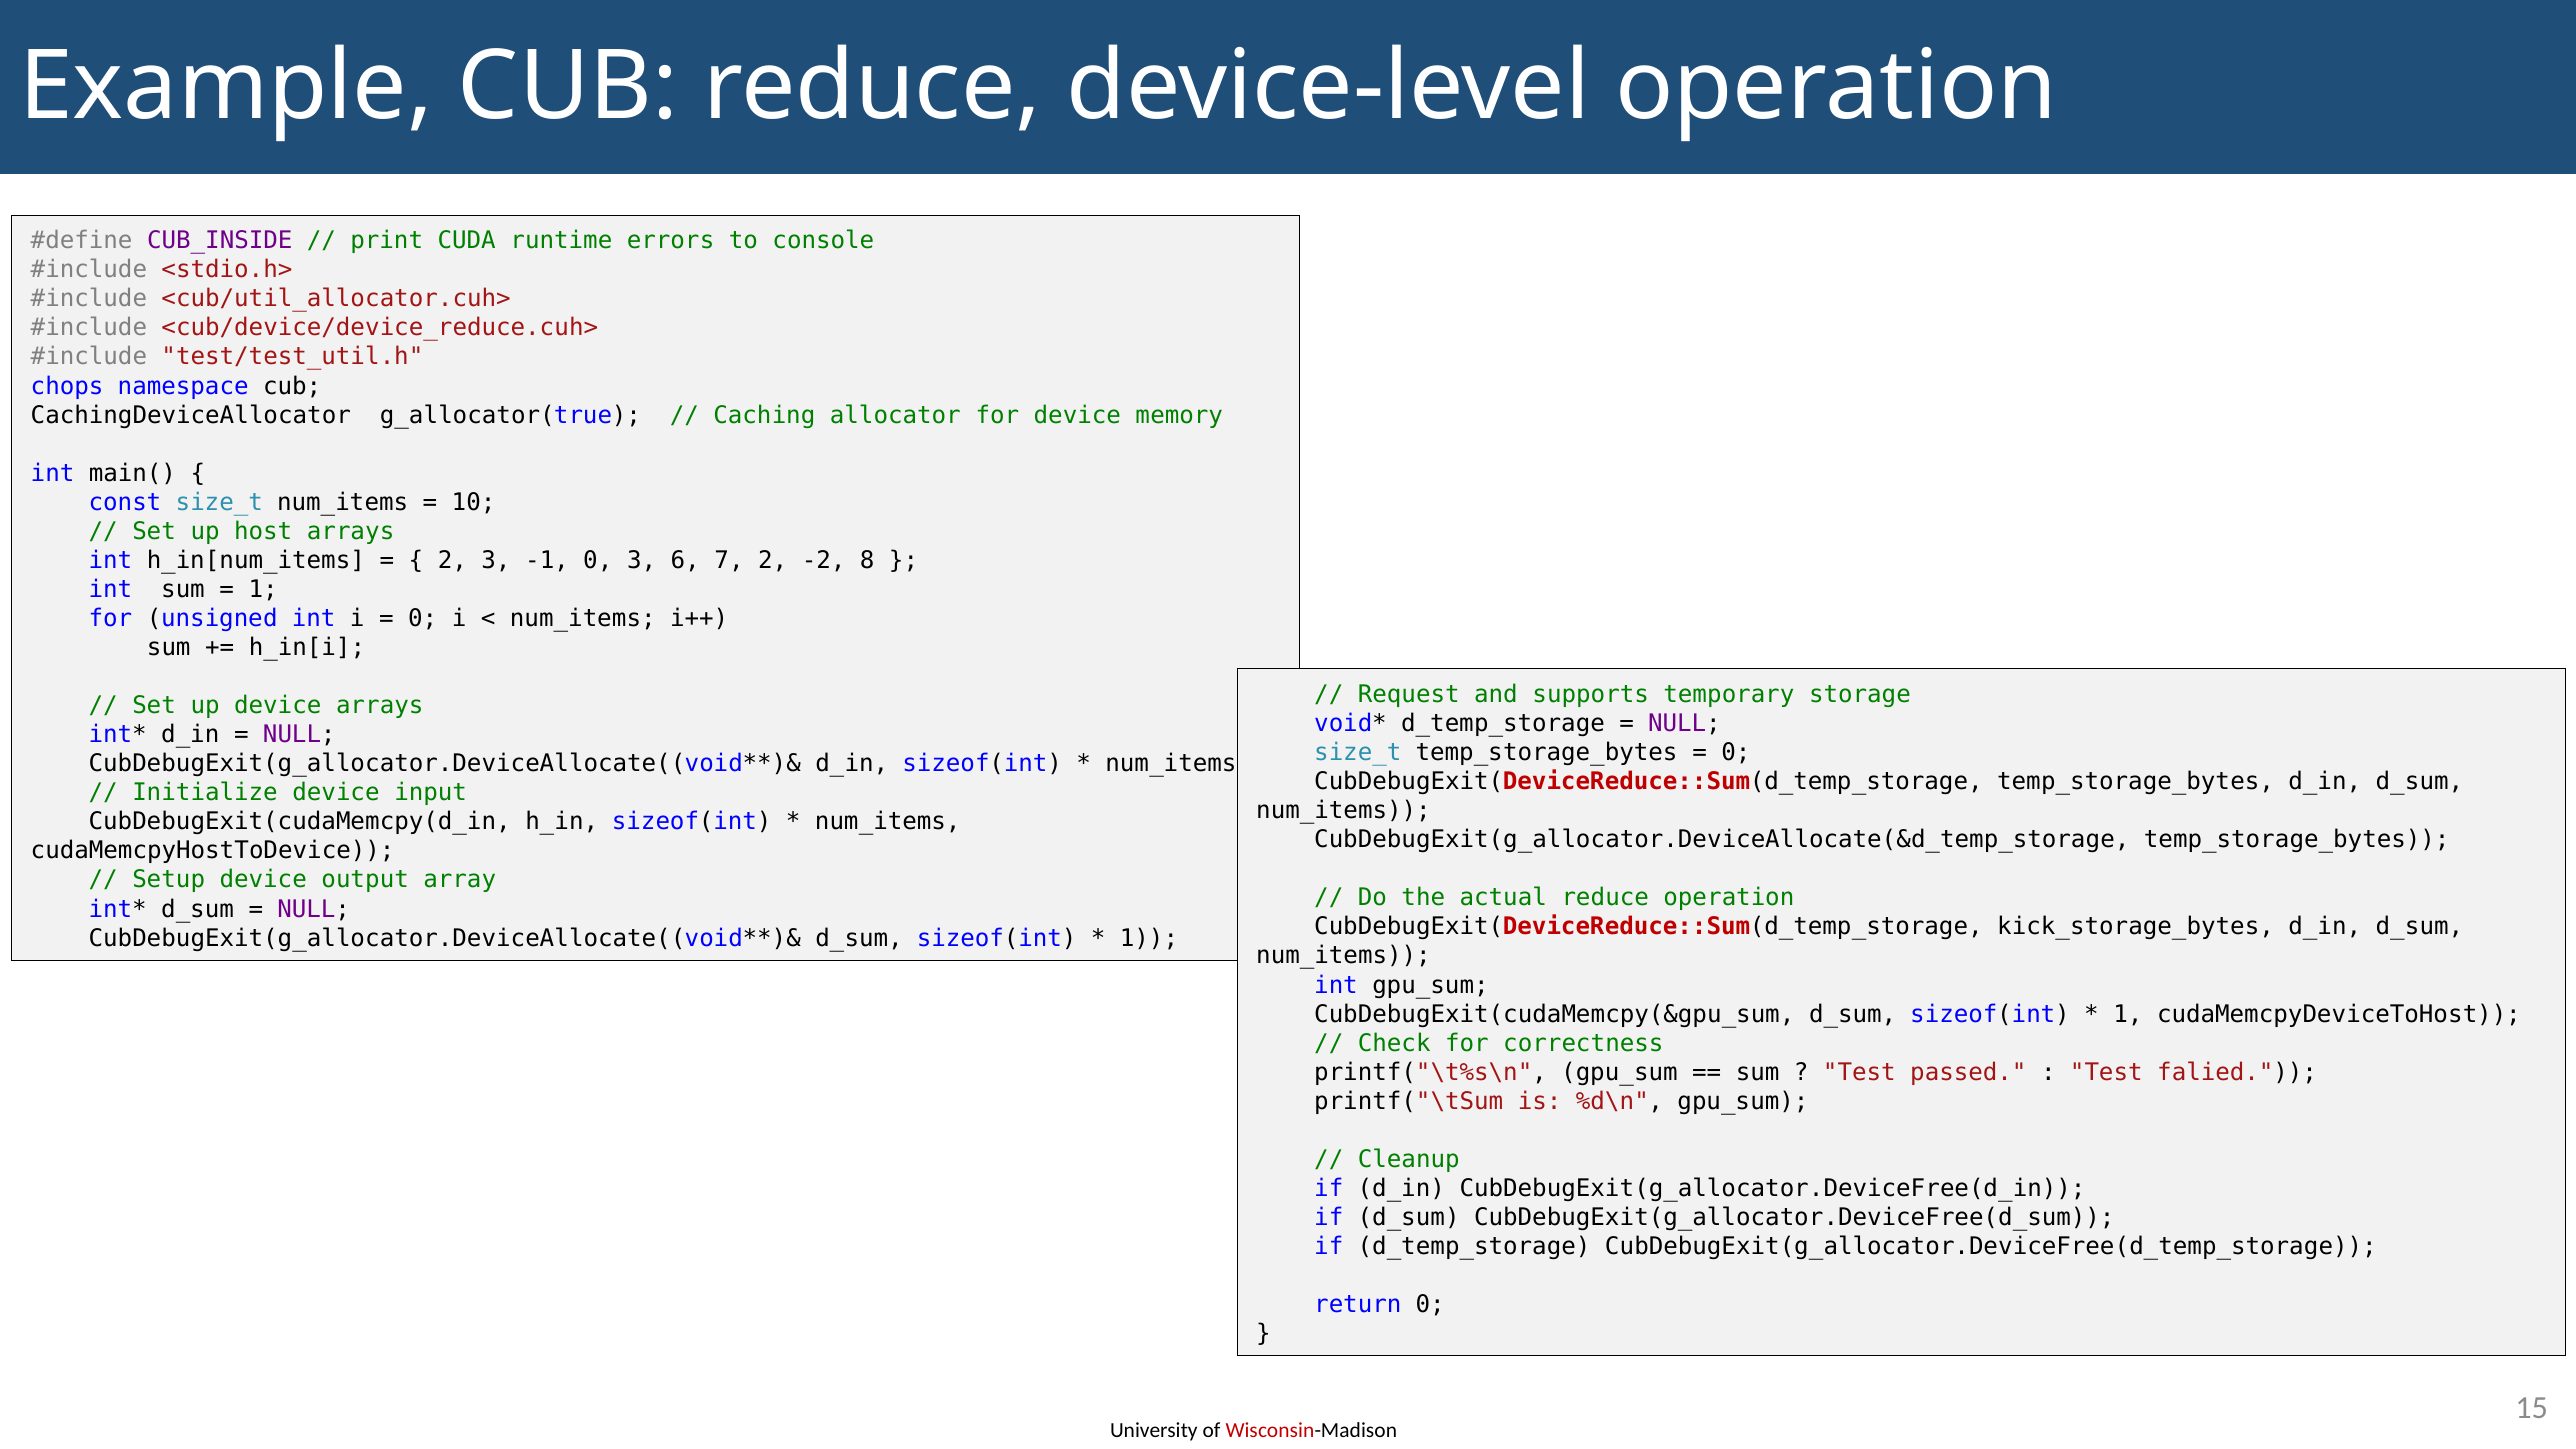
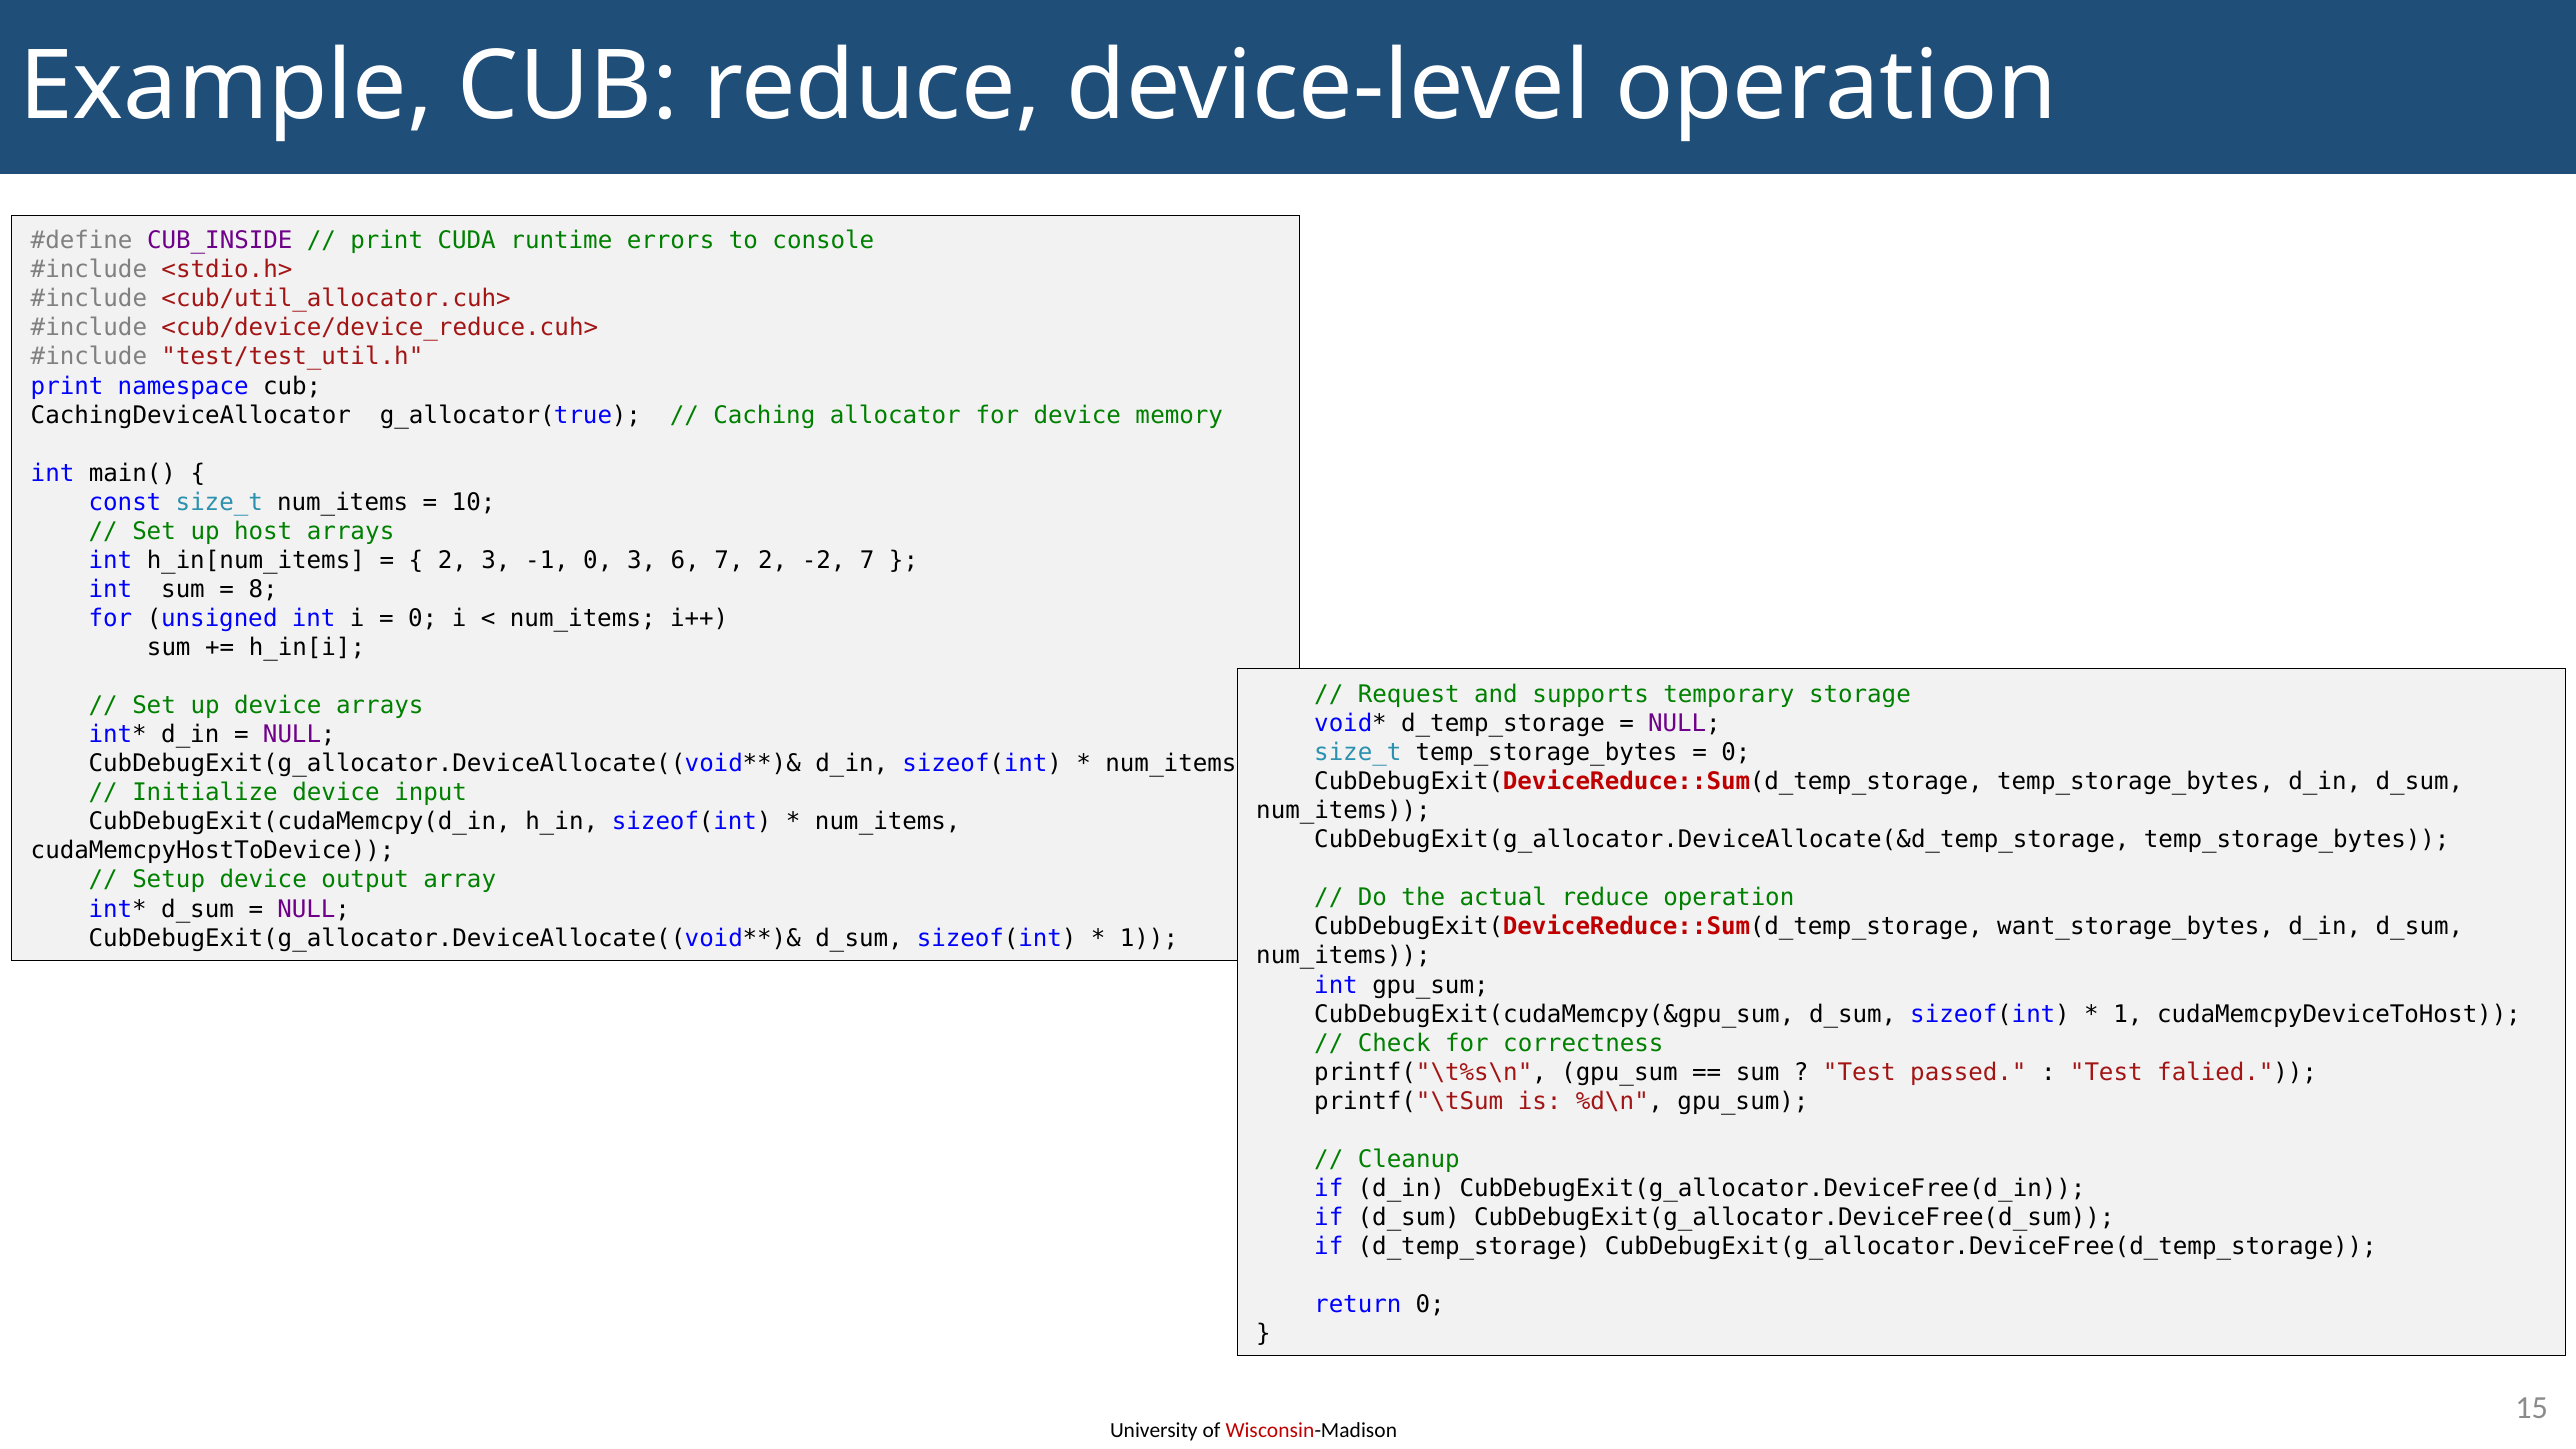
chops: chops -> print (67, 386)
-2 8: 8 -> 7 (867, 560)
1: 1 -> 8 (263, 589)
kick_storage_bytes: kick_storage_bytes -> want_storage_bytes (2136, 927)
